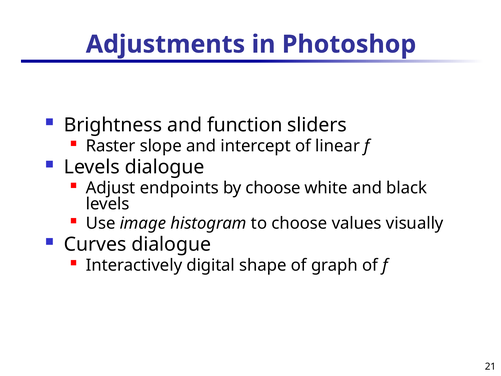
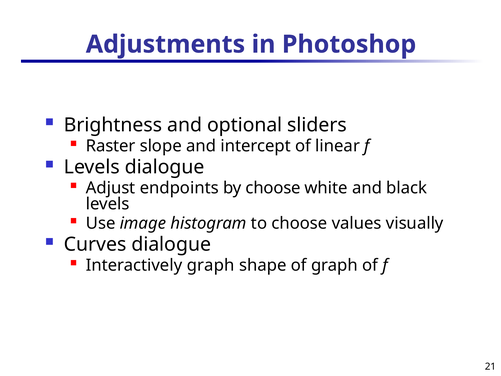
function: function -> optional (245, 125)
Interactively digital: digital -> graph (211, 265)
